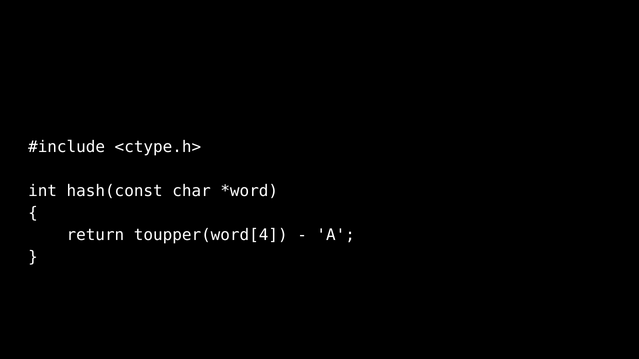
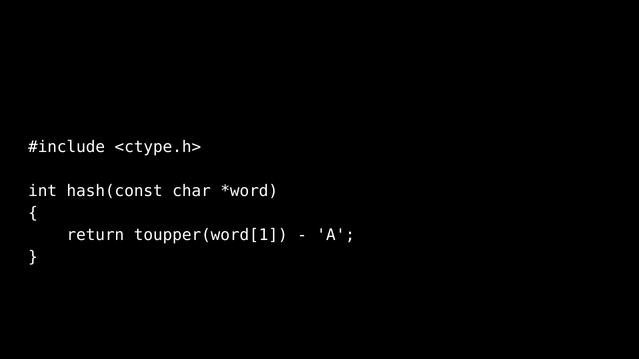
toupper(word[4: toupper(word[4 -> toupper(word[1 (211, 235)
